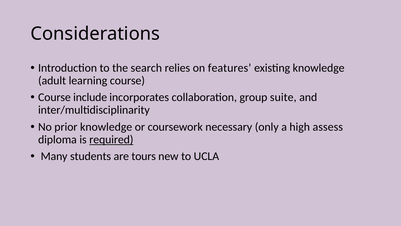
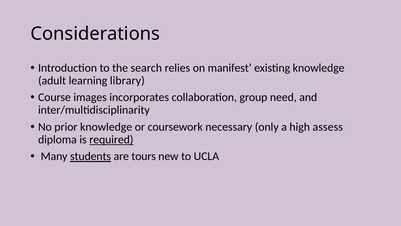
features: features -> manifest (230, 68)
learning course: course -> library (127, 80)
include: include -> images (90, 97)
suite: suite -> need (283, 97)
students underline: none -> present (91, 156)
